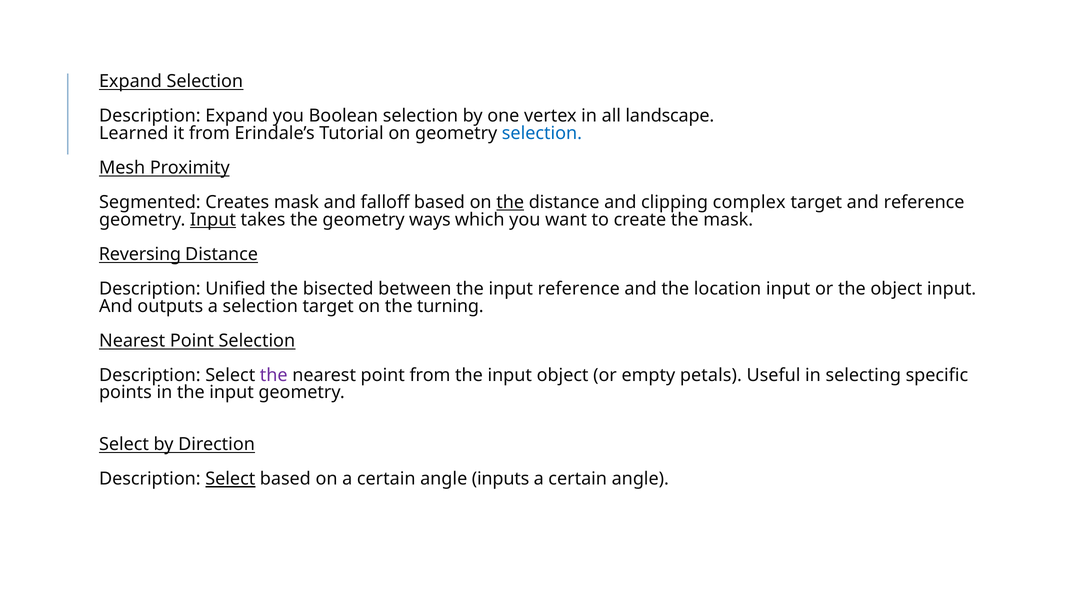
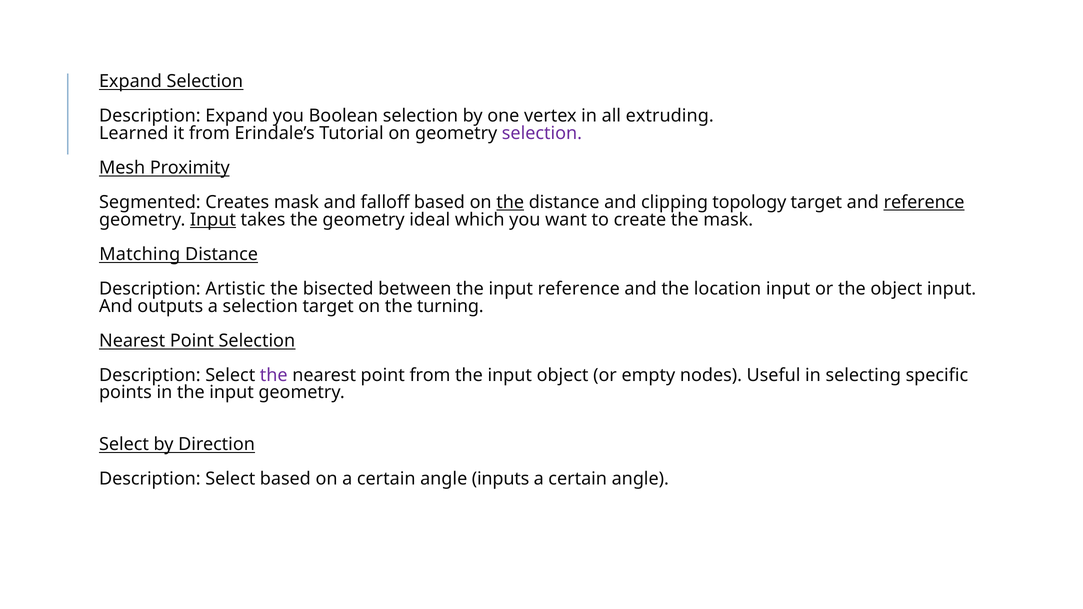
landscape: landscape -> extruding (670, 116)
selection colour: blue -> purple (542, 133)
complex: complex -> topology (749, 202)
reference underline: none -> present (924, 202)
ways: ways -> ideal (430, 220)
Reversing: Reversing -> Matching (140, 254)
Unified: Unified -> Artistic (235, 289)
petals: petals -> nodes (711, 375)
Select underline: present -> none (230, 479)
